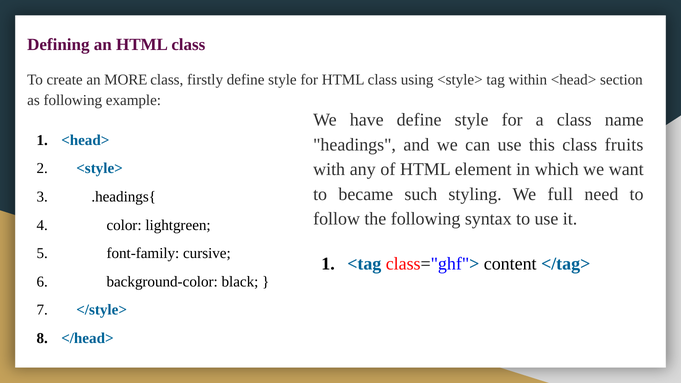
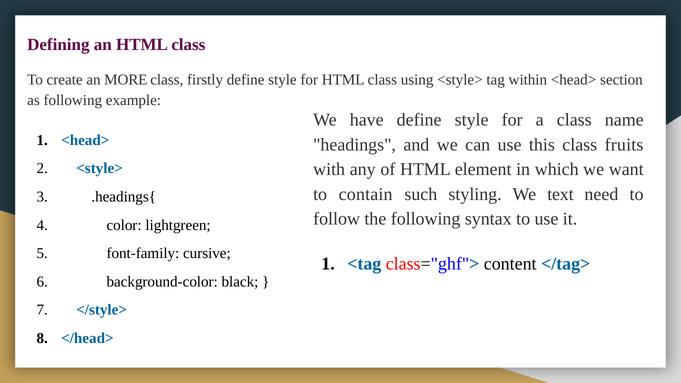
became: became -> contain (366, 194)
full: full -> text (560, 194)
